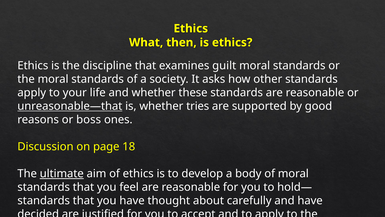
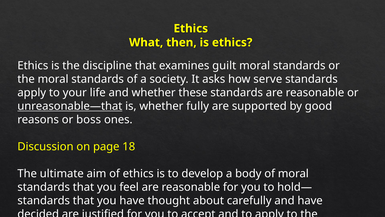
other: other -> serve (268, 79)
tries: tries -> fully (198, 106)
ultimate underline: present -> none (62, 173)
